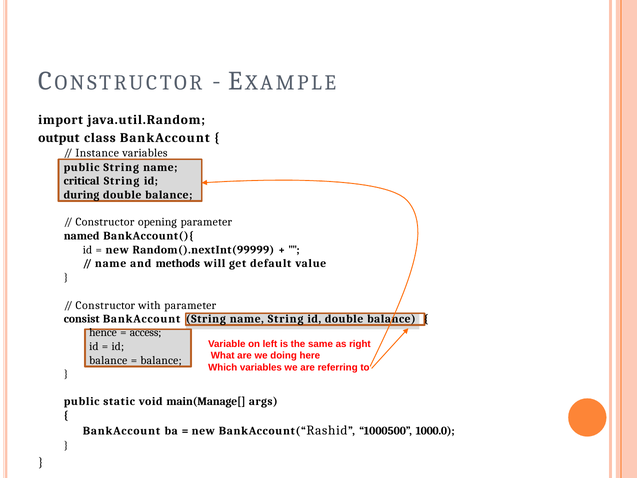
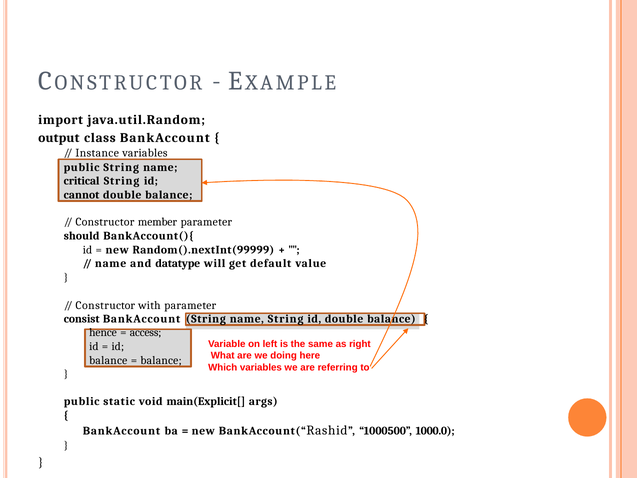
during: during -> cannot (82, 195)
opening: opening -> member (158, 222)
named: named -> should (82, 236)
methods: methods -> datatype (178, 263)
main(Manage[: main(Manage[ -> main(Explicit[ (206, 401)
